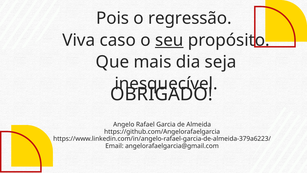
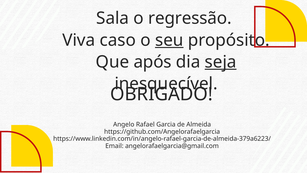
Pois: Pois -> Sala (113, 18)
mais: mais -> após (153, 62)
seja underline: none -> present (221, 62)
